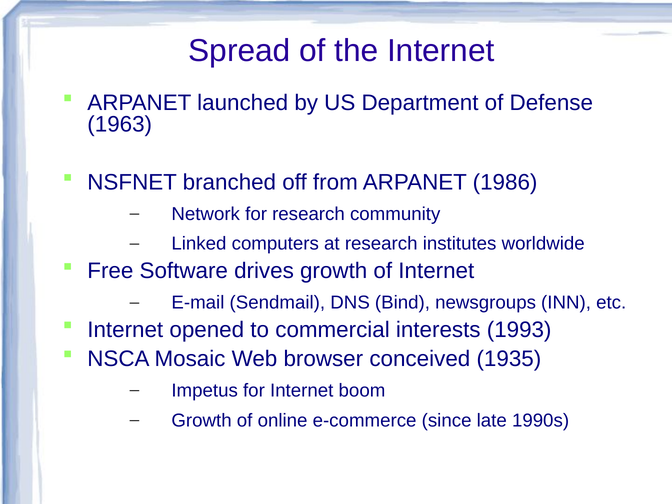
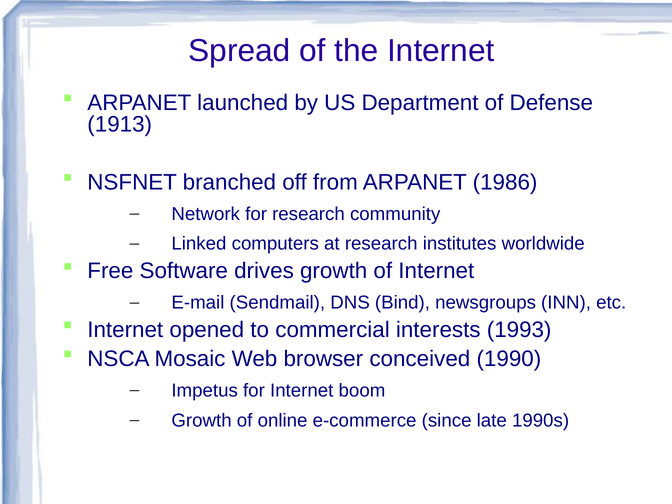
1963: 1963 -> 1913 (120, 124)
1935: 1935 -> 1990 (509, 359)
